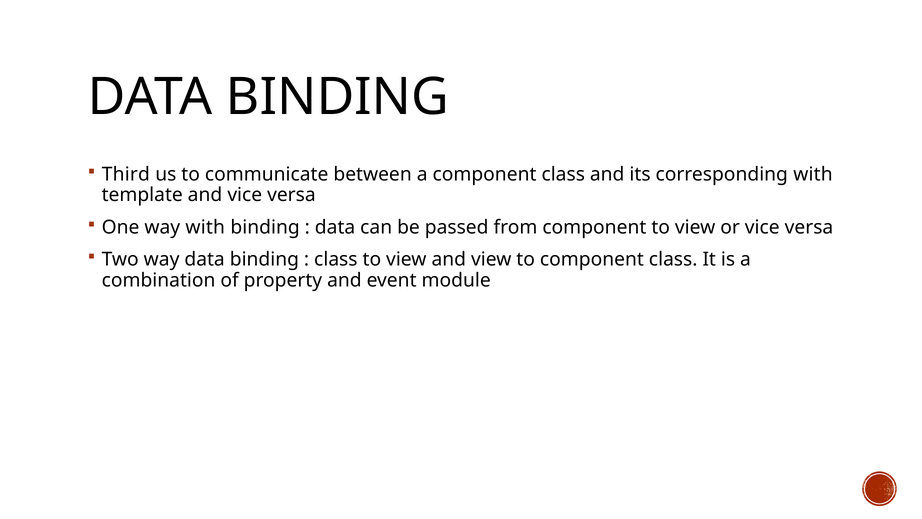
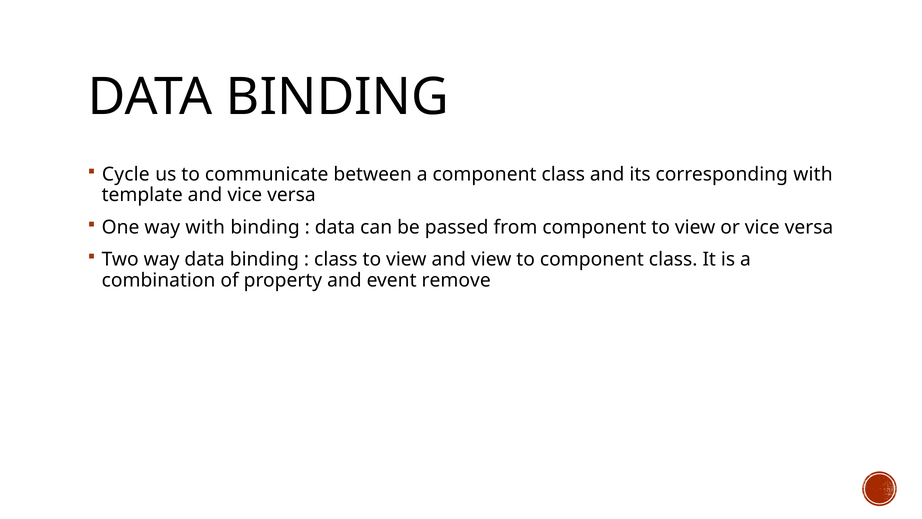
Third: Third -> Cycle (126, 174)
module: module -> remove (456, 280)
